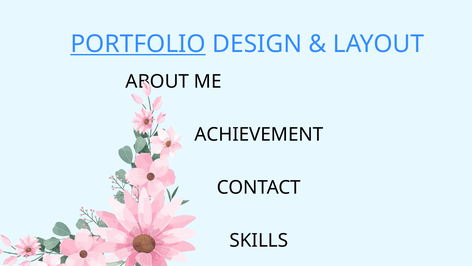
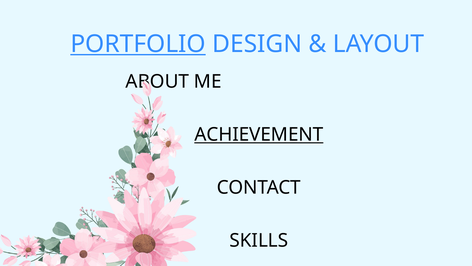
ACHIEVEMENT underline: none -> present (259, 134)
